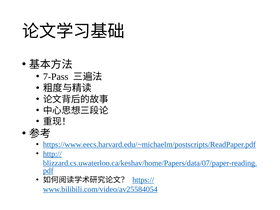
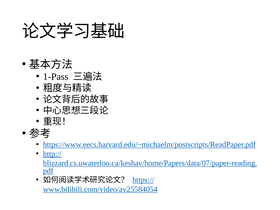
7-Pass: 7-Pass -> 1-Pass (56, 77)
